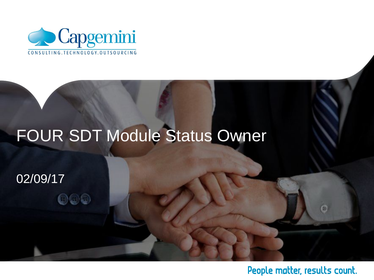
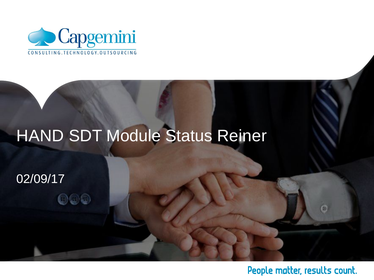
FOUR: FOUR -> HAND (40, 136)
Owner: Owner -> Reiner (242, 136)
